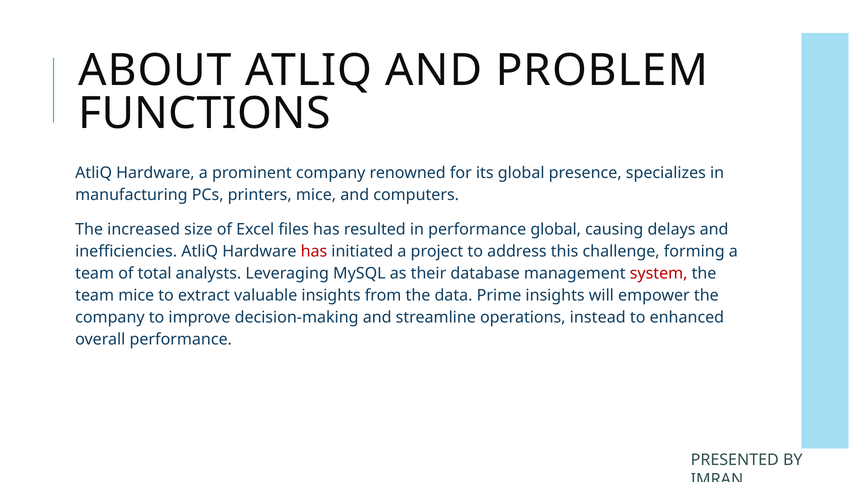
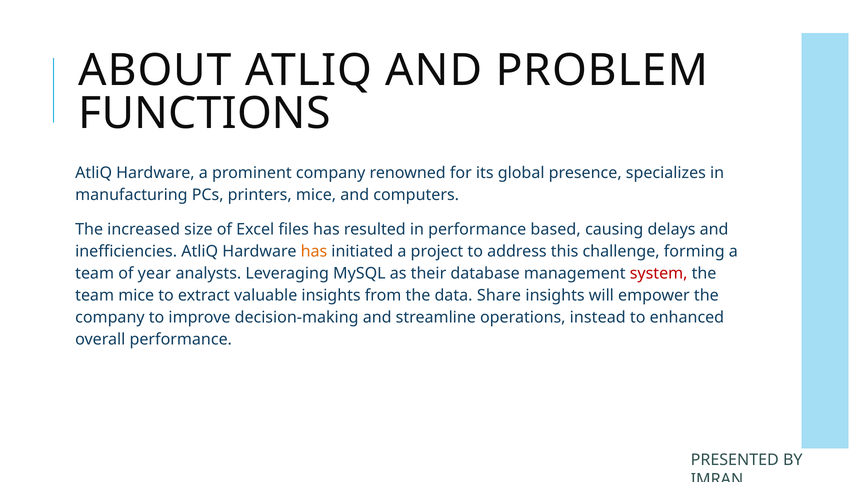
performance global: global -> based (556, 230)
has colour: red -> orange (314, 251)
total: total -> year (154, 273)
Prime: Prime -> Share (499, 295)
